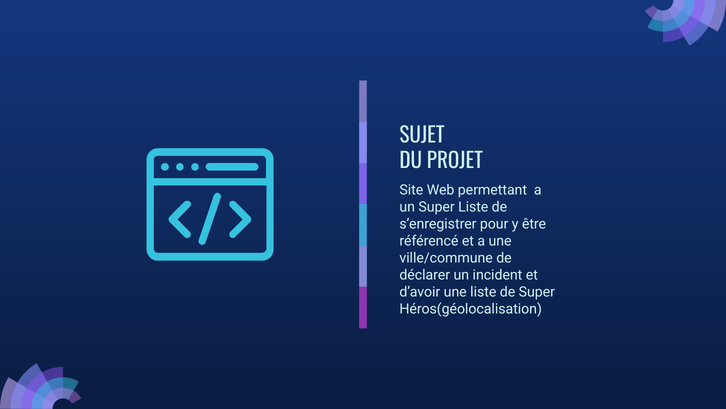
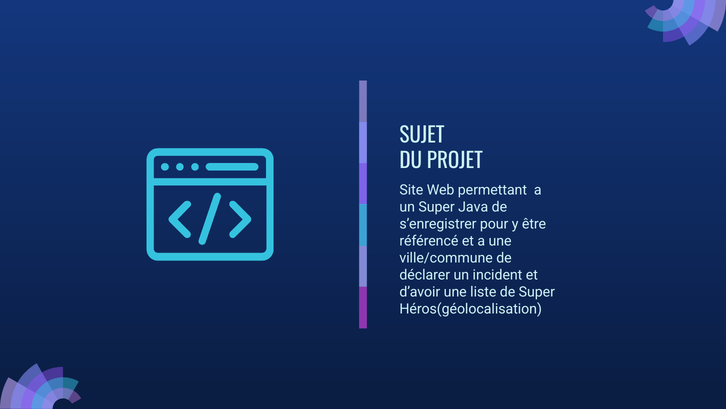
Super Liste: Liste -> Java (473, 207)
